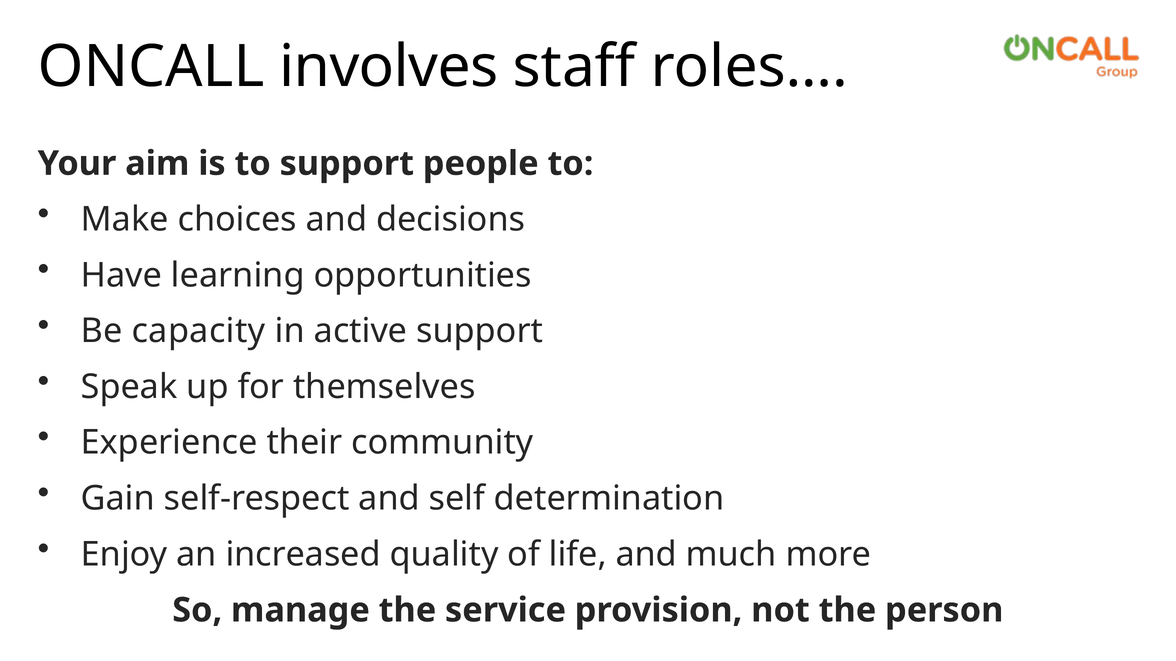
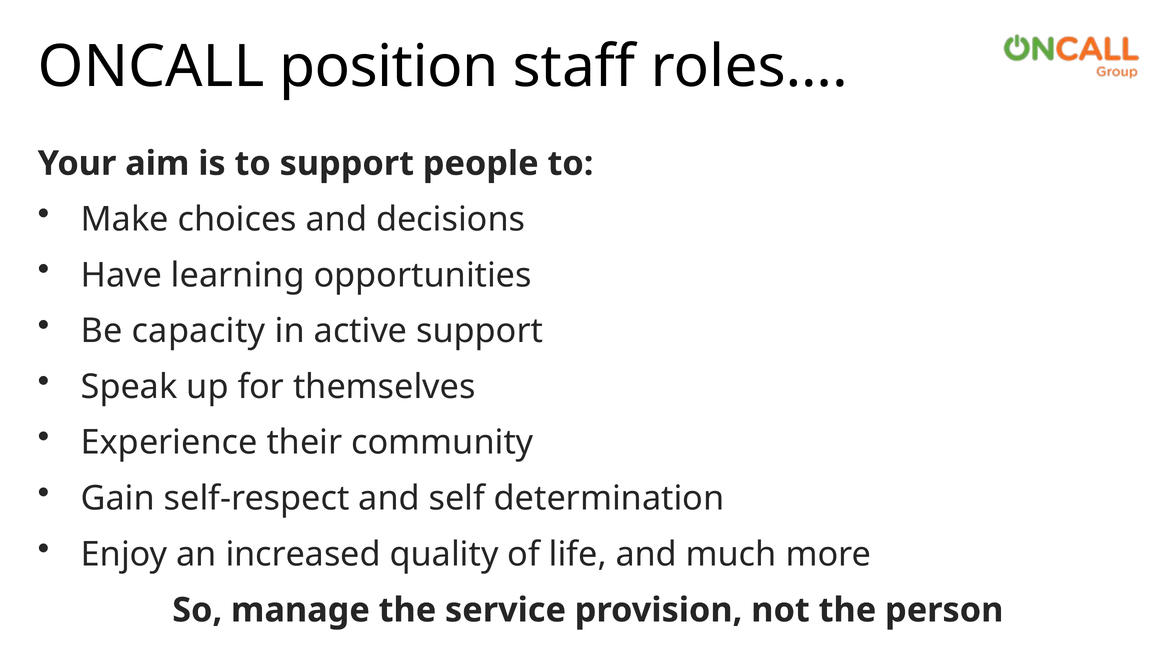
involves: involves -> position (389, 67)
